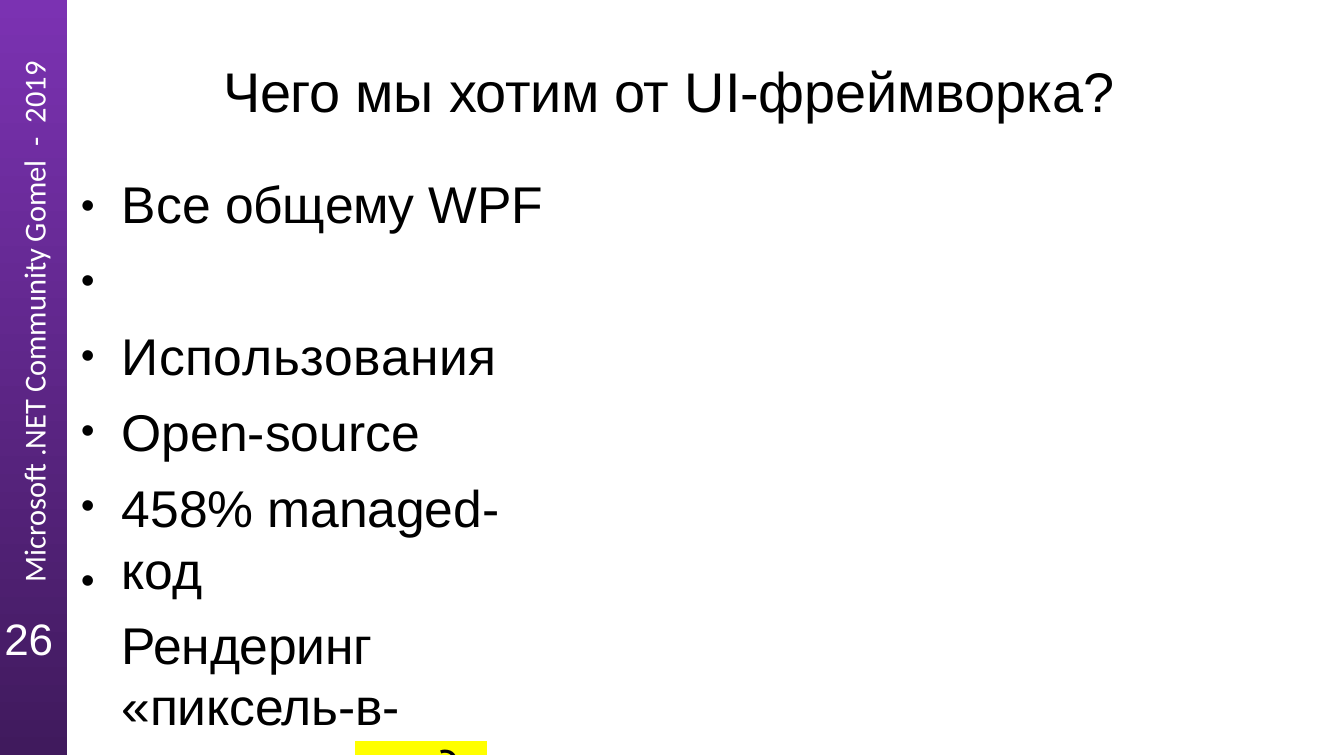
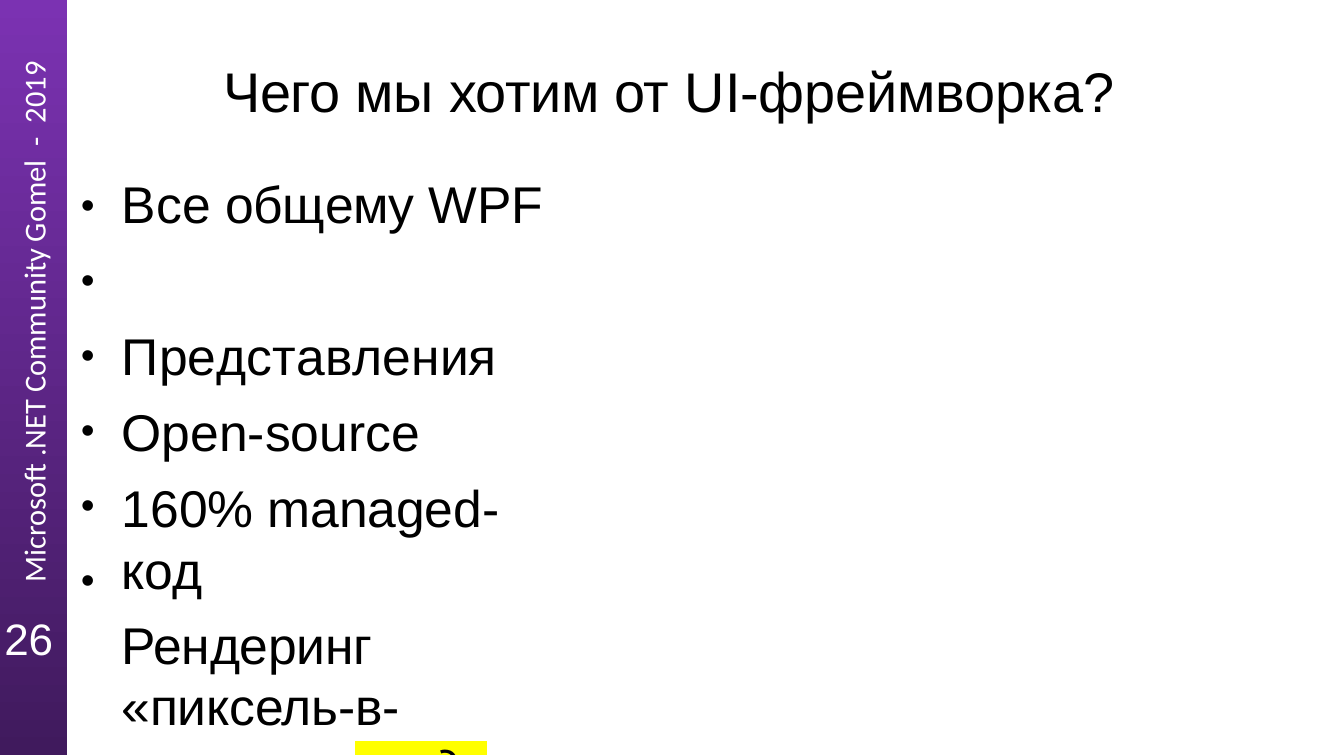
Использования: Использования -> Представления (309, 358)
458%: 458% -> 160% (188, 510)
